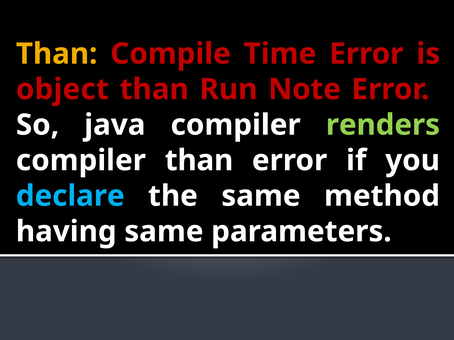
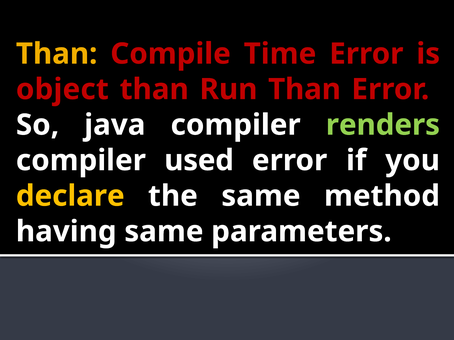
Run Note: Note -> Than (305, 90)
compiler than: than -> used (199, 161)
declare colour: light blue -> yellow (70, 196)
